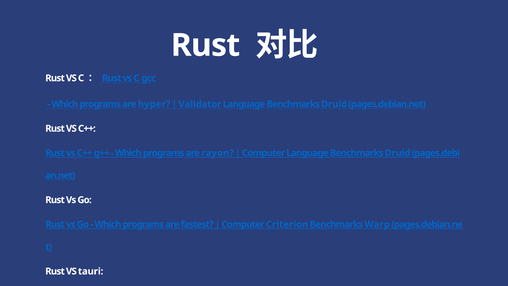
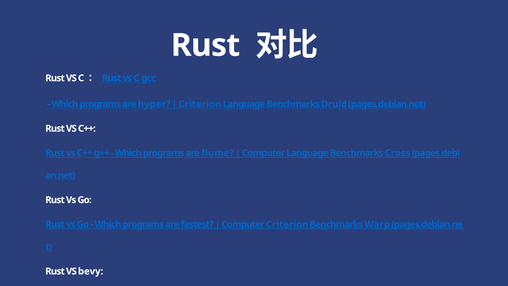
Validator: Validator -> Criterion (200, 104)
rayon: rayon -> flume (218, 153)
Computer Language Benchmarks Druid: Druid -> Cross (398, 153)
tauri: tauri -> bevy (91, 271)
